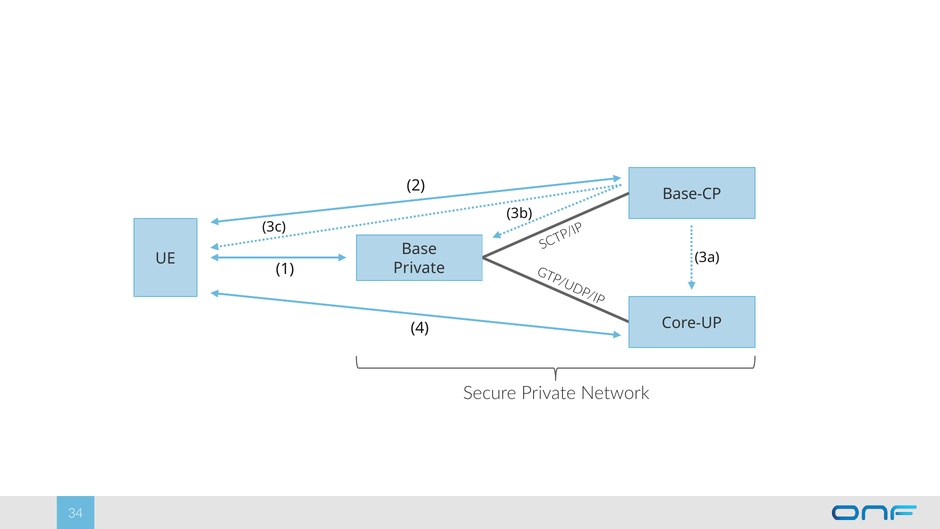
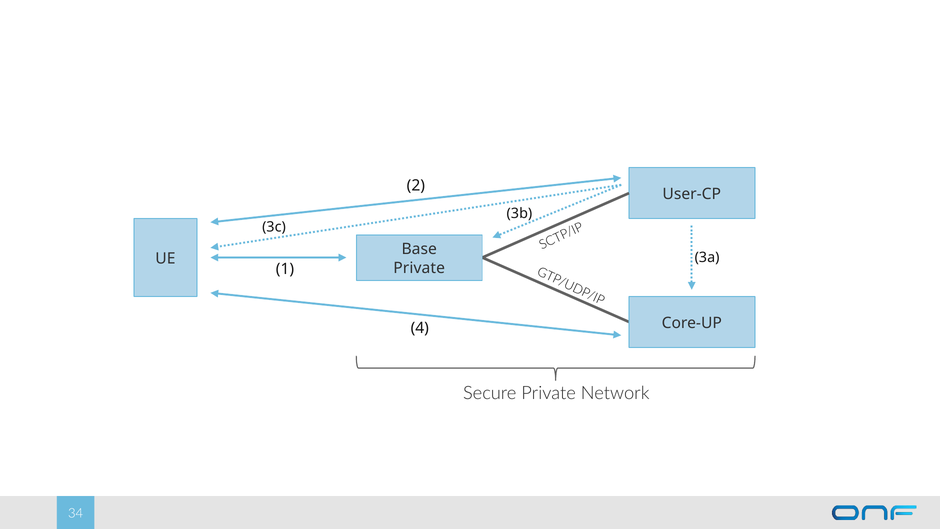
Base-CP: Base-CP -> User-CP (692, 194)
